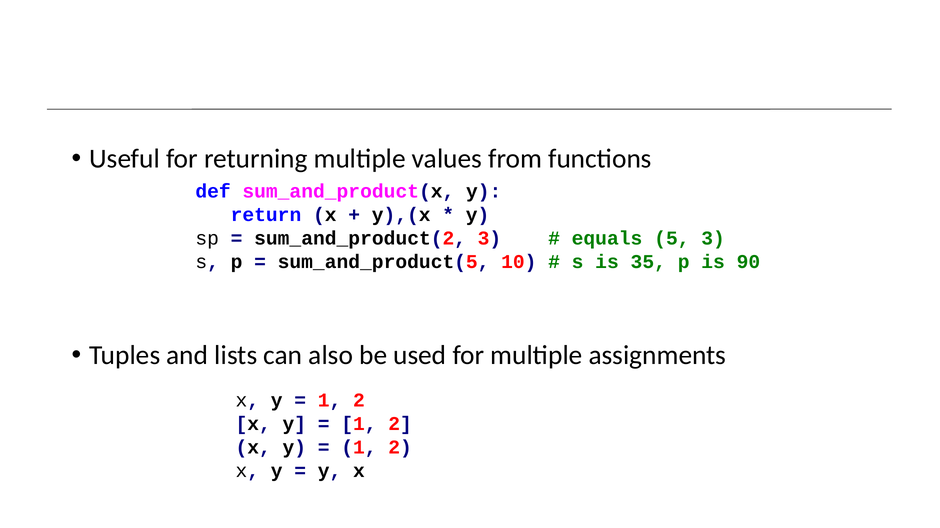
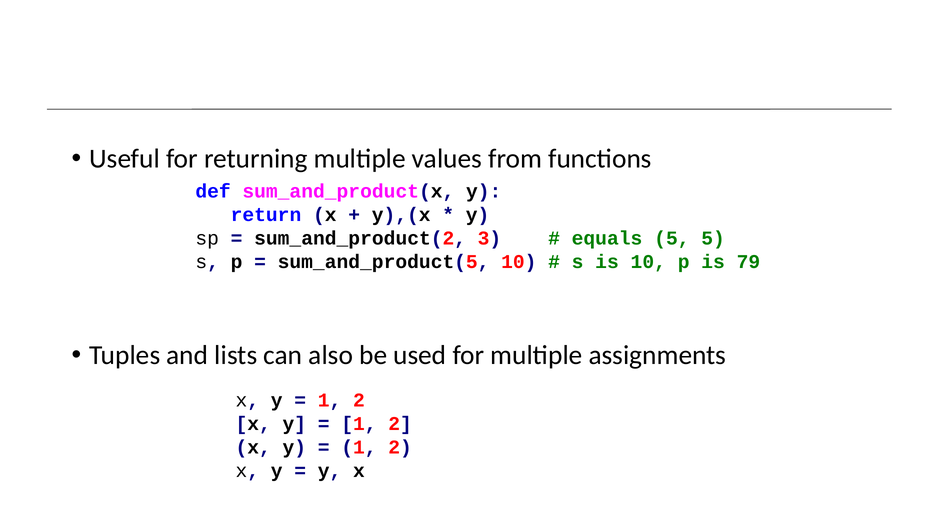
5 3: 3 -> 5 (713, 239)
is 35: 35 -> 10 (648, 262)
90: 90 -> 79 (748, 262)
